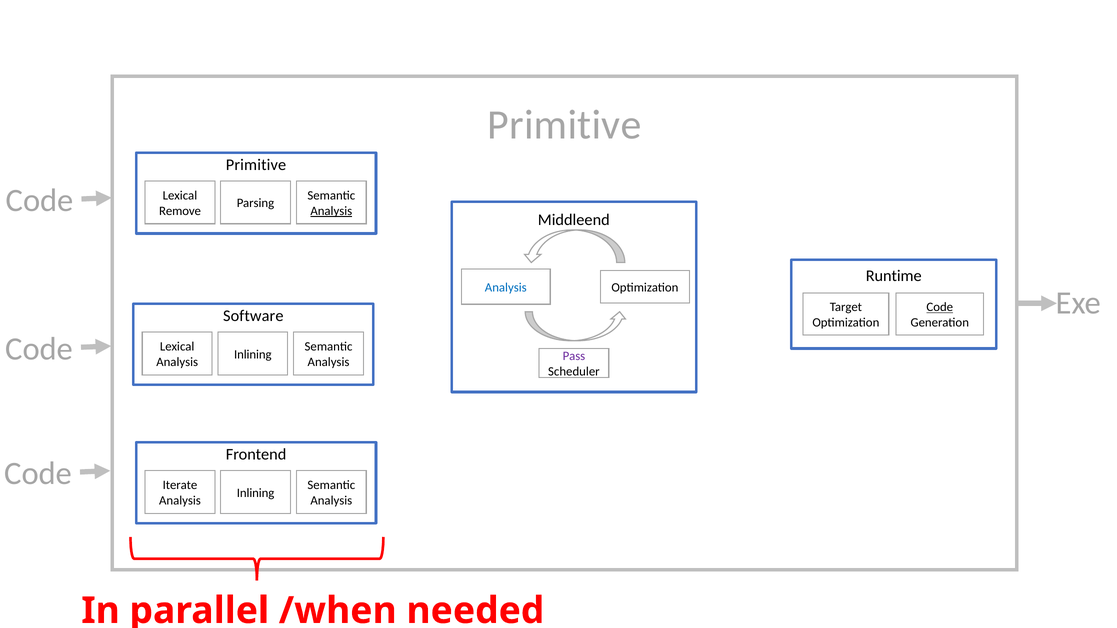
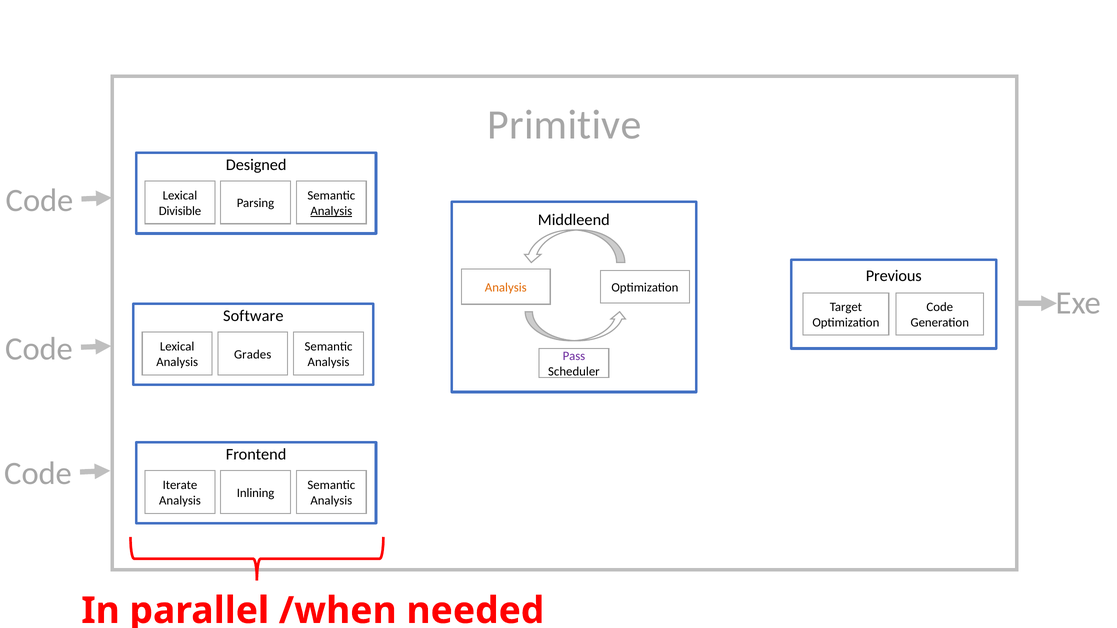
Primitive: Primitive -> Designed (256, 165)
Remove: Remove -> Divisible (180, 211)
Runtime: Runtime -> Previous (894, 276)
Analysis colour: blue -> orange (506, 288)
Code underline: present -> none (940, 307)
Inlining: Inlining -> Grades (253, 355)
